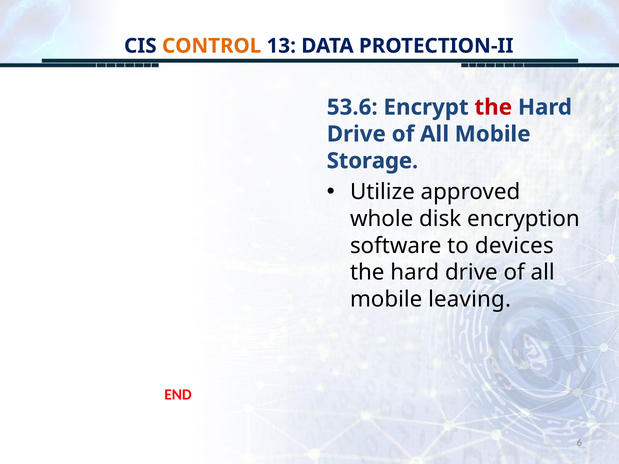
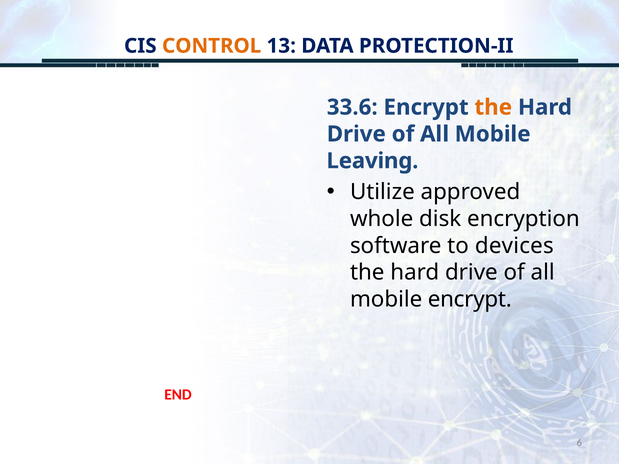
53.6: 53.6 -> 33.6 (352, 107)
the colour: red -> orange (493, 107)
Storage: Storage -> Leaving (372, 161)
mobile leaving: leaving -> encrypt (470, 299)
